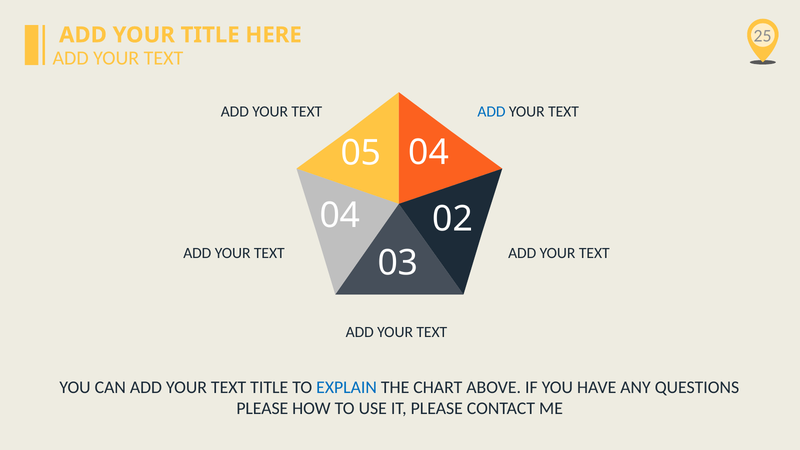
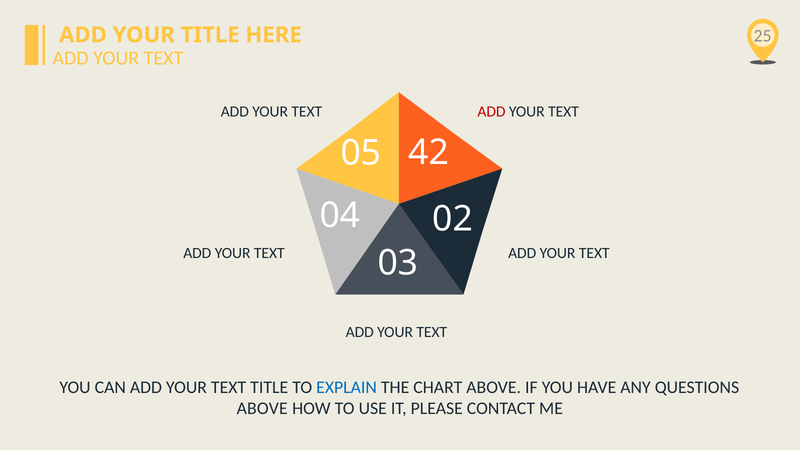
ADD colour: blue -> red (491, 112)
05 04: 04 -> 42 (429, 153)
PLEASE: PLEASE -> ABOVE (262, 409)
